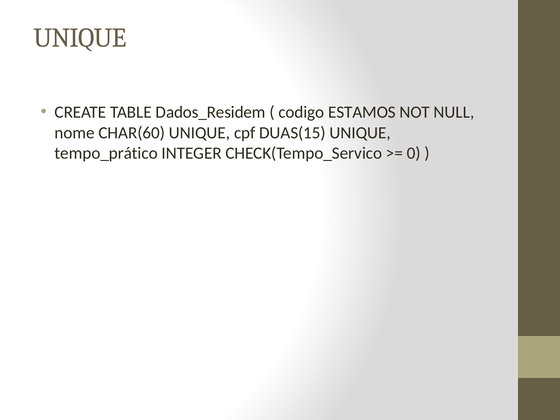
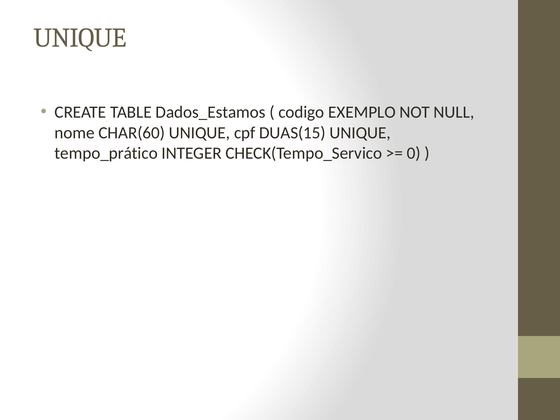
Dados_Residem: Dados_Residem -> Dados_Estamos (211, 112)
ESTAMOS: ESTAMOS -> EXEMPLO (362, 112)
